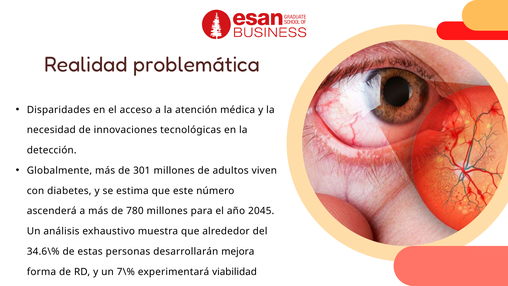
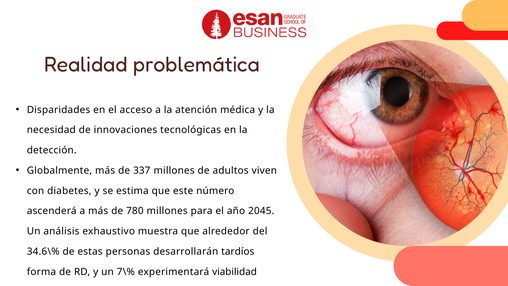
301: 301 -> 337 (142, 170)
mejora: mejora -> tardíos (238, 251)
